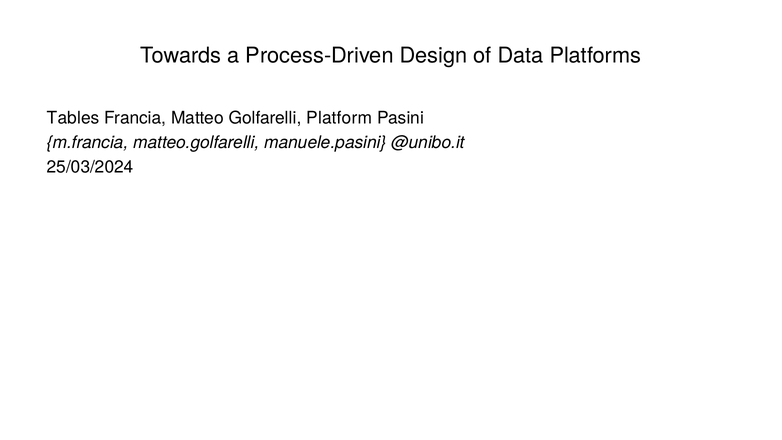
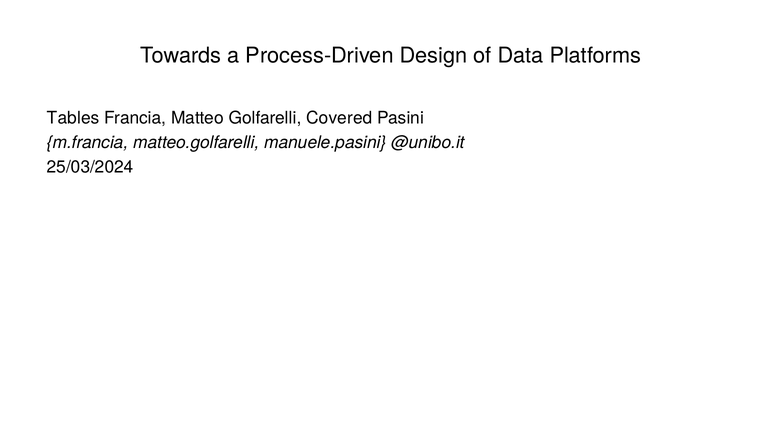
Platform: Platform -> Covered (339, 118)
